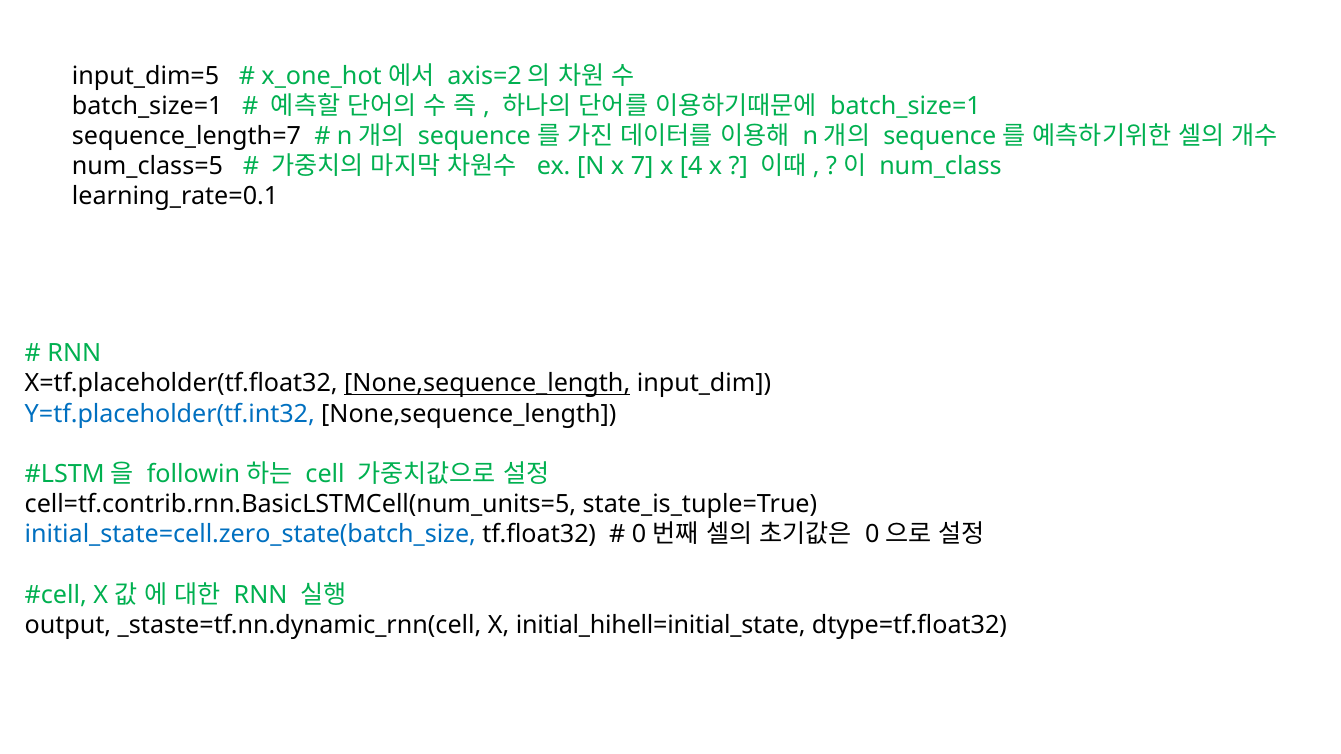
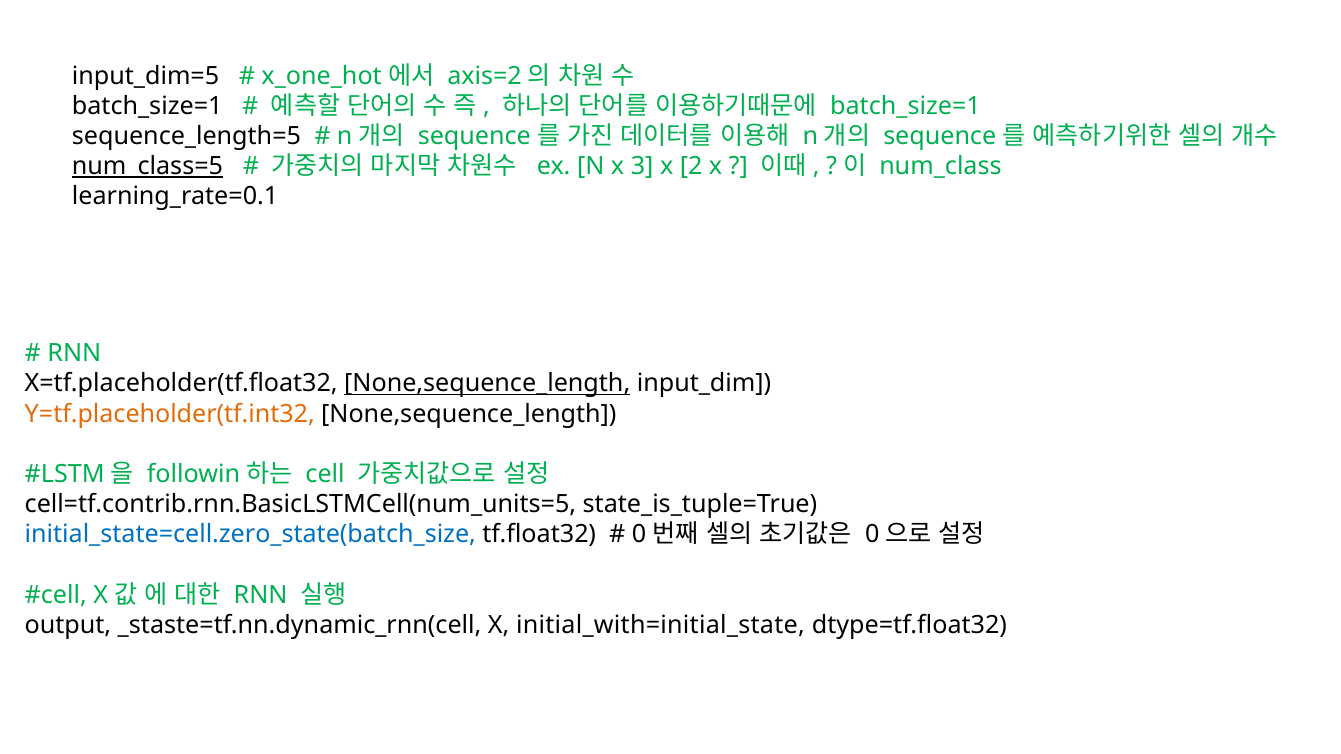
sequence_length=7: sequence_length=7 -> sequence_length=5 (186, 136)
num_class=5 underline: none -> present (147, 166)
7: 7 -> 3 (642, 166)
4: 4 -> 2 (691, 166)
Y=tf.placeholder(tf.int32 colour: blue -> orange (170, 414)
initial_hihell=initial_state: initial_hihell=initial_state -> initial_with=initial_state (660, 625)
